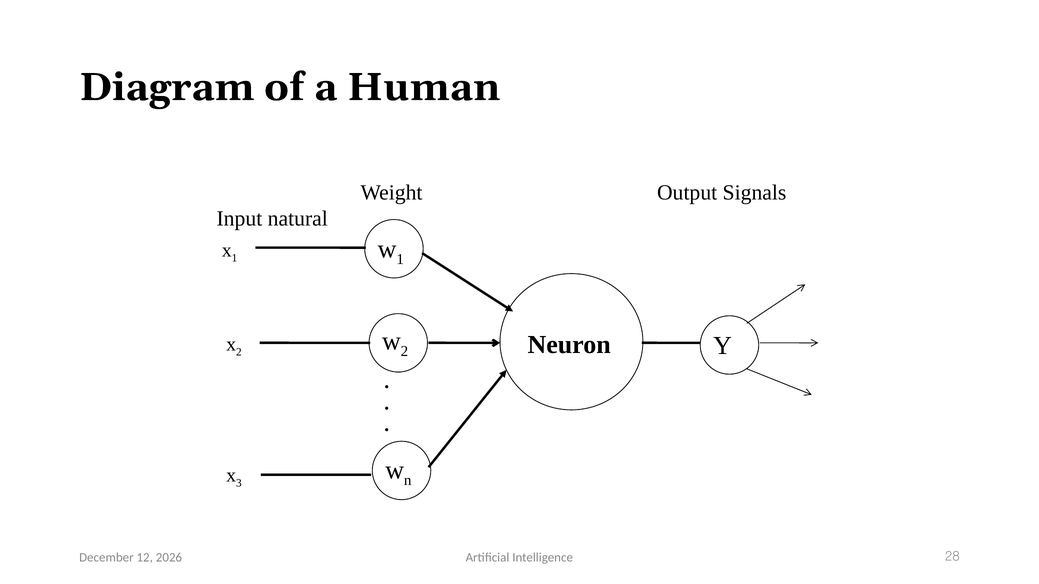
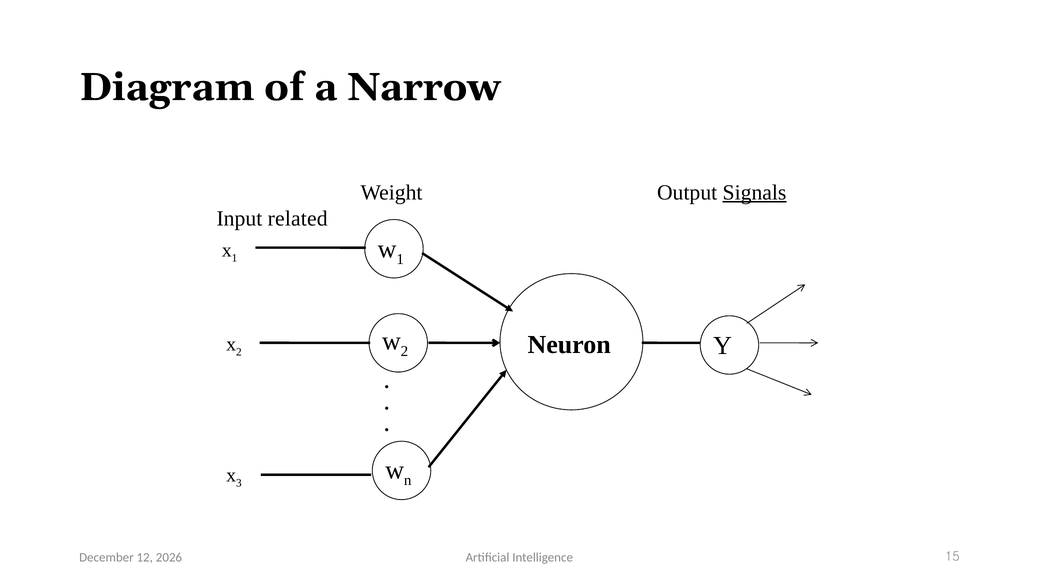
Human: Human -> Narrow (424, 87)
Signals underline: none -> present (754, 193)
natural: natural -> related (298, 219)
28: 28 -> 15 (952, 557)
